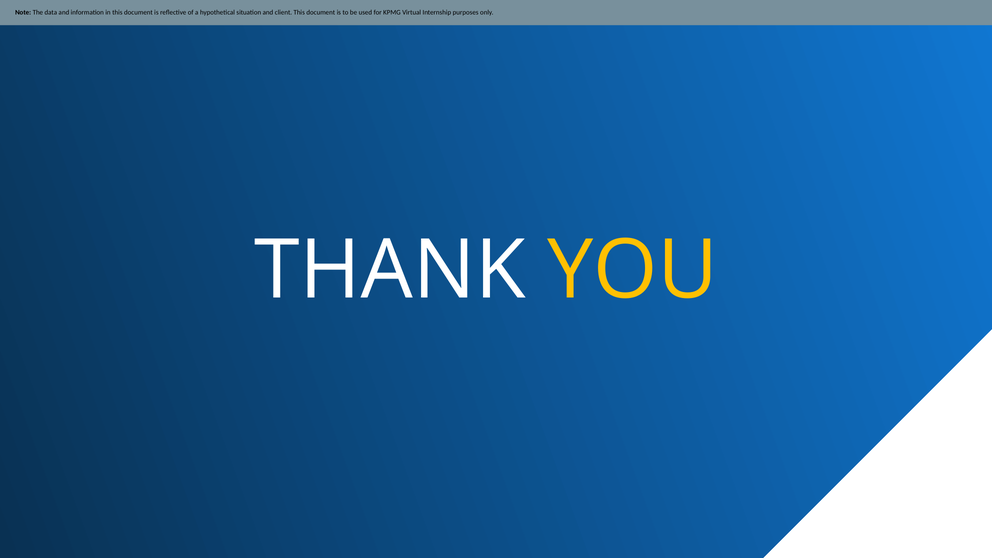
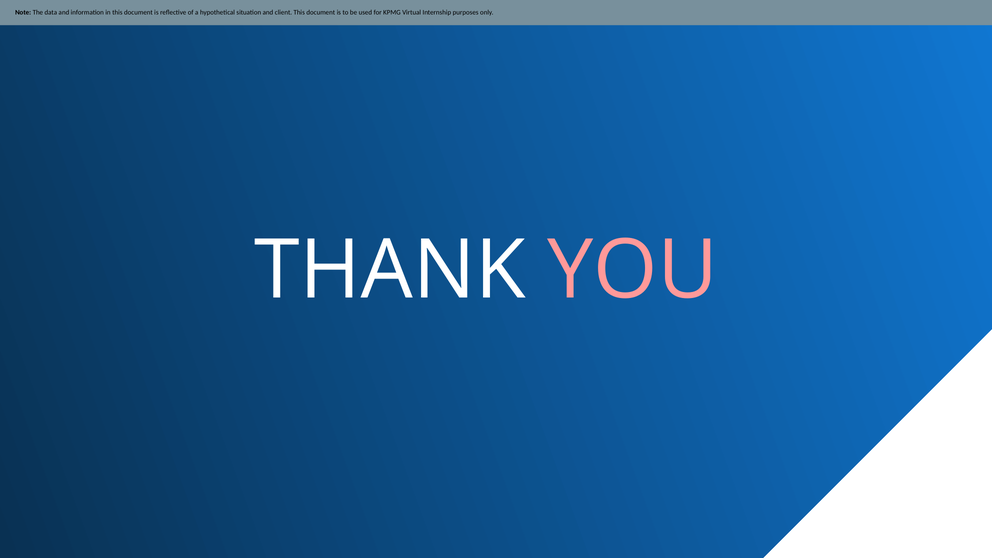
YOU colour: yellow -> pink (633, 271)
